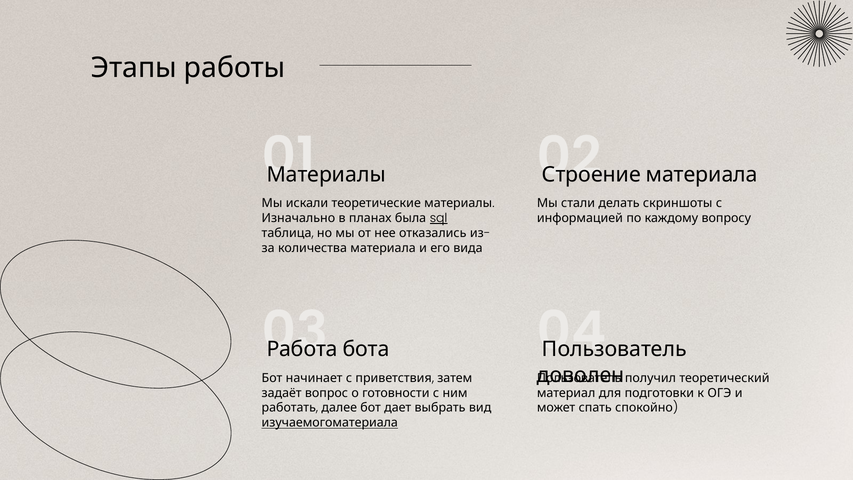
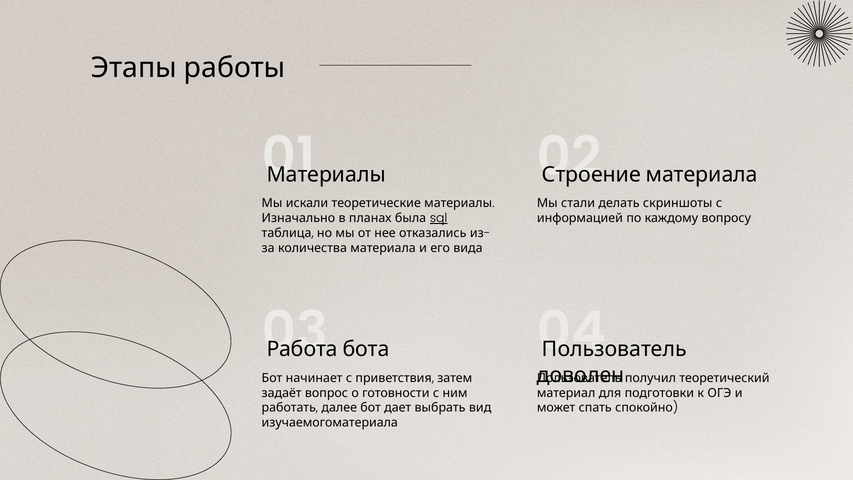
изучаемогоматериала underline: present -> none (330, 423)
